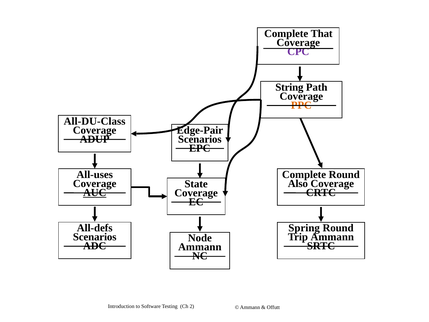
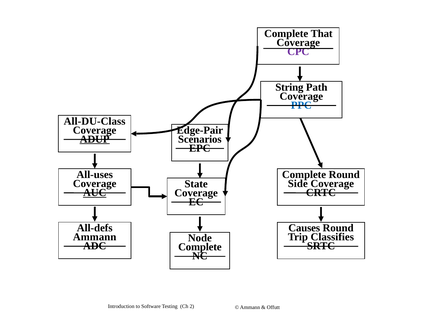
PPC colour: orange -> blue (301, 105)
ADUP underline: none -> present (95, 139)
Also: Also -> Side (298, 183)
Spring: Spring -> Causes (304, 228)
Scenarios: Scenarios -> Ammann (95, 237)
Trip Ammann: Ammann -> Classifies (332, 237)
Ammann: Ammann -> Complete (200, 247)
